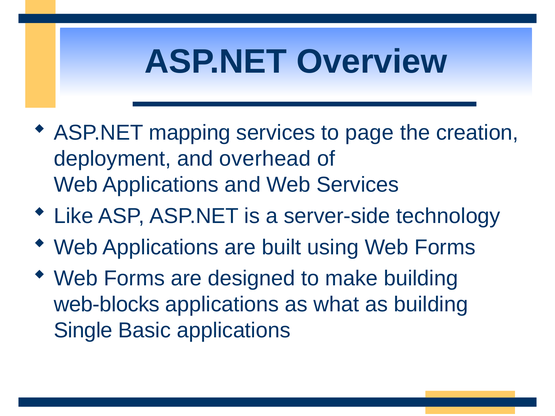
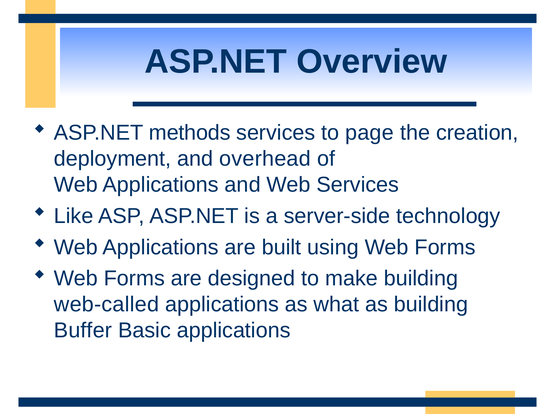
mapping: mapping -> methods (190, 133)
web-blocks: web-blocks -> web-called (107, 305)
Single: Single -> Buffer (83, 331)
